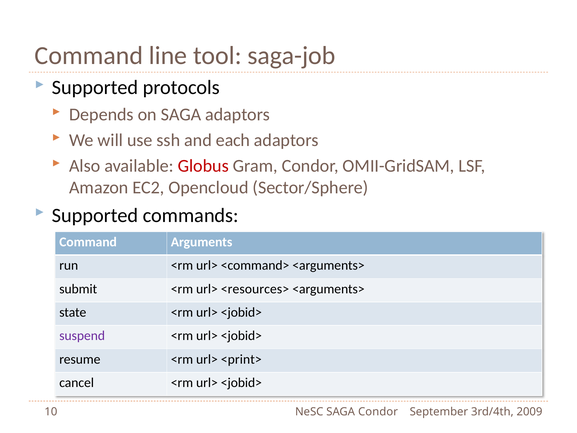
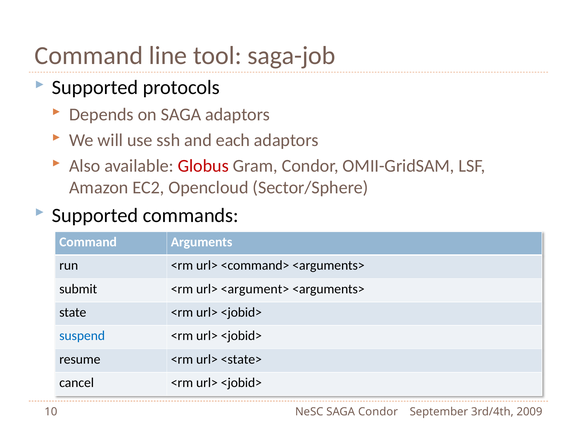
<resources>: <resources> -> <argument> (255, 289)
suspend colour: purple -> blue (82, 336)
<print>: <print> -> <state> (241, 359)
